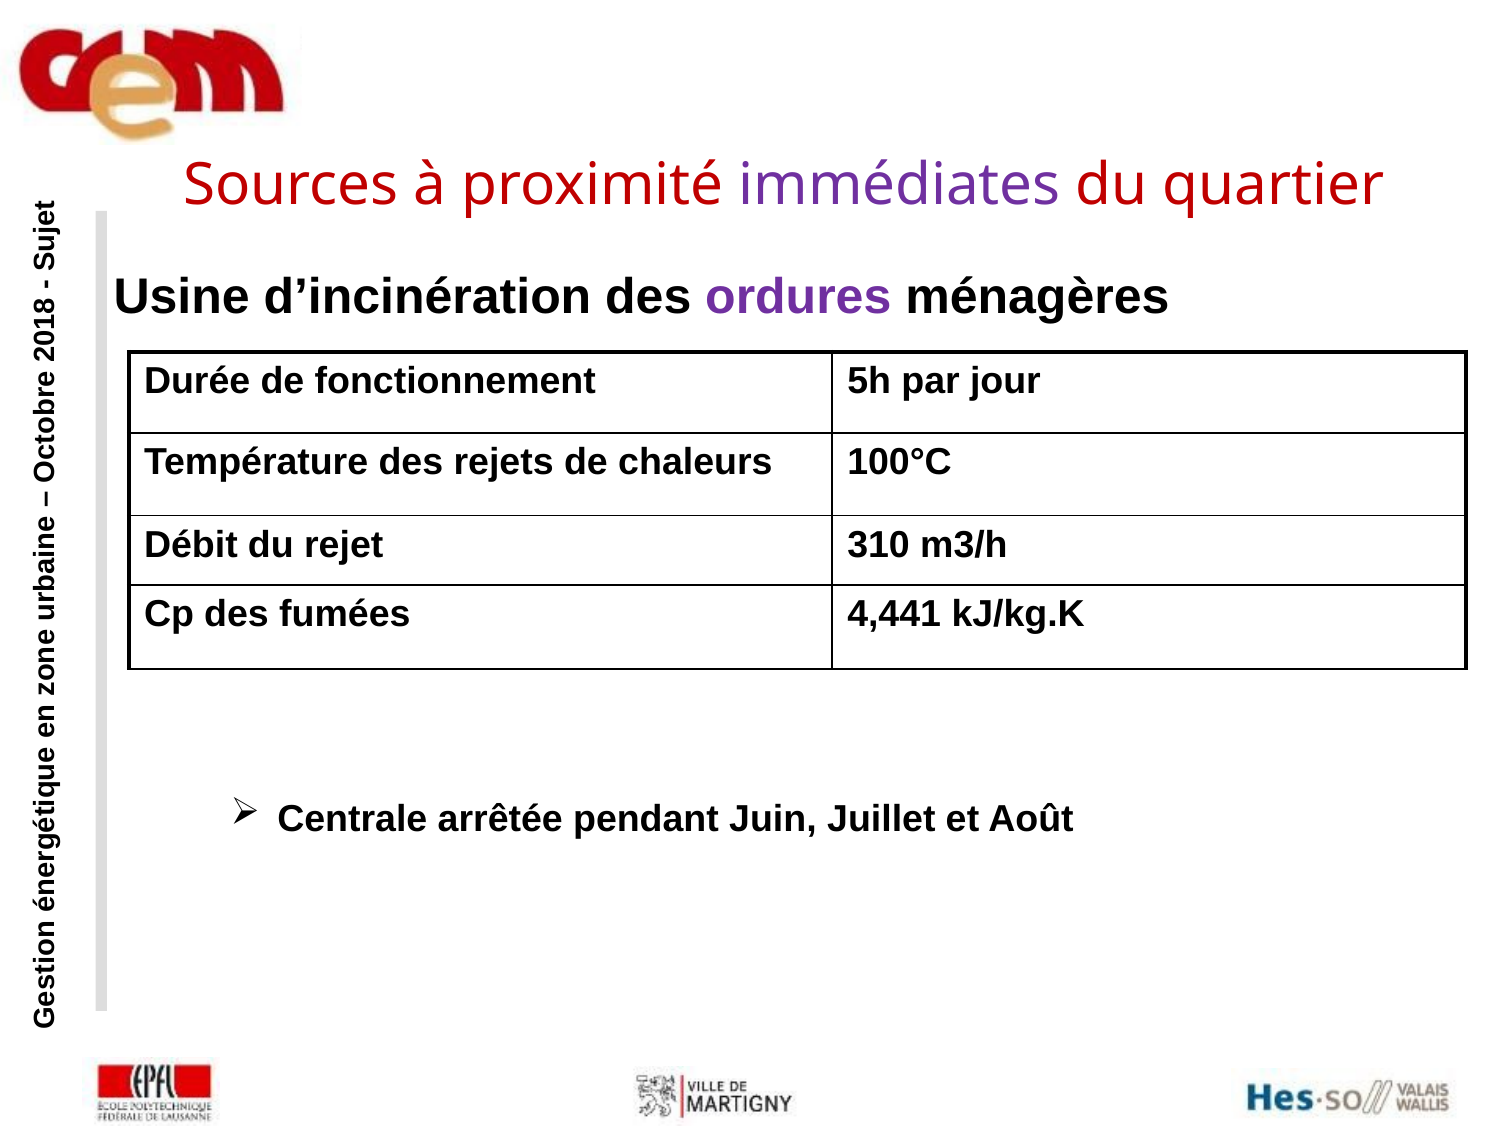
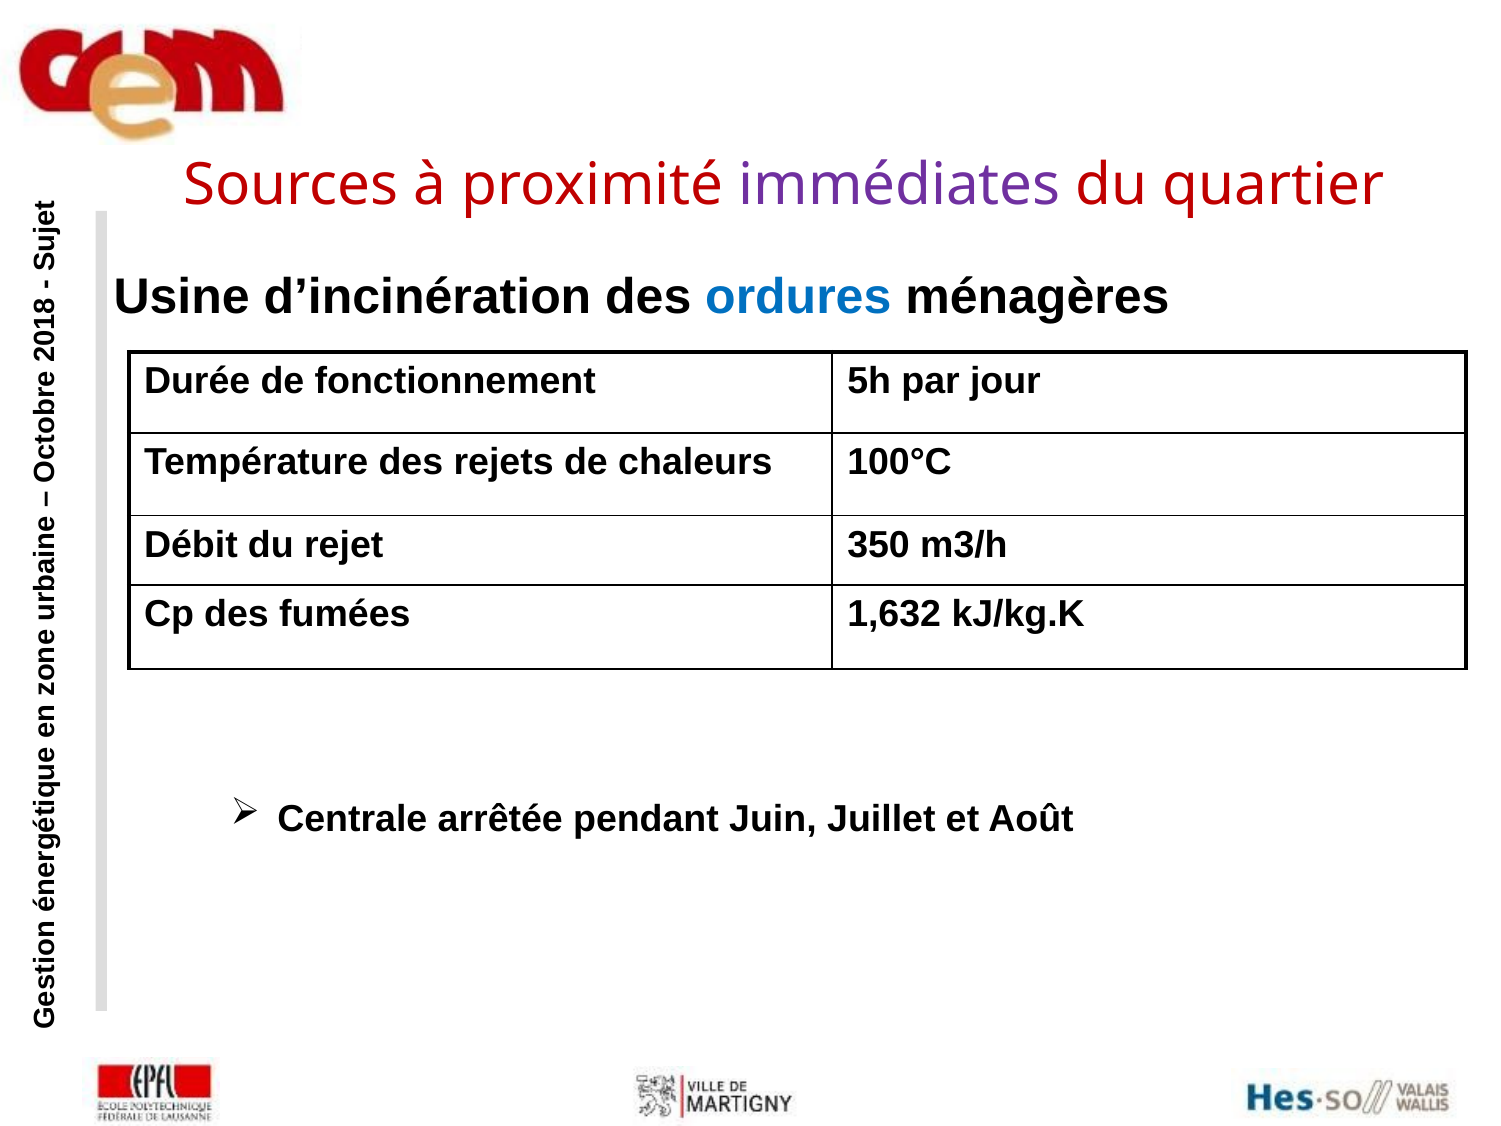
ordures colour: purple -> blue (798, 297)
310: 310 -> 350 (879, 545)
4,441: 4,441 -> 1,632 (894, 614)
